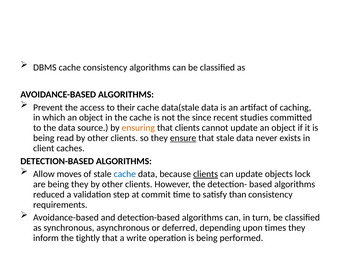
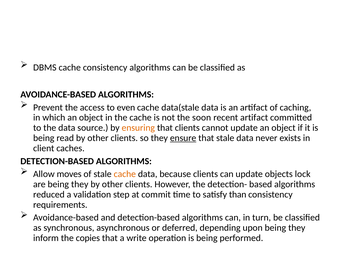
their: their -> even (126, 107)
since: since -> soon (202, 118)
recent studies: studies -> artifact (254, 118)
cache colour: blue -> orange (125, 174)
clients underline: present -> none (206, 174)
upon times: times -> being (275, 228)
tightly: tightly -> copies (88, 238)
